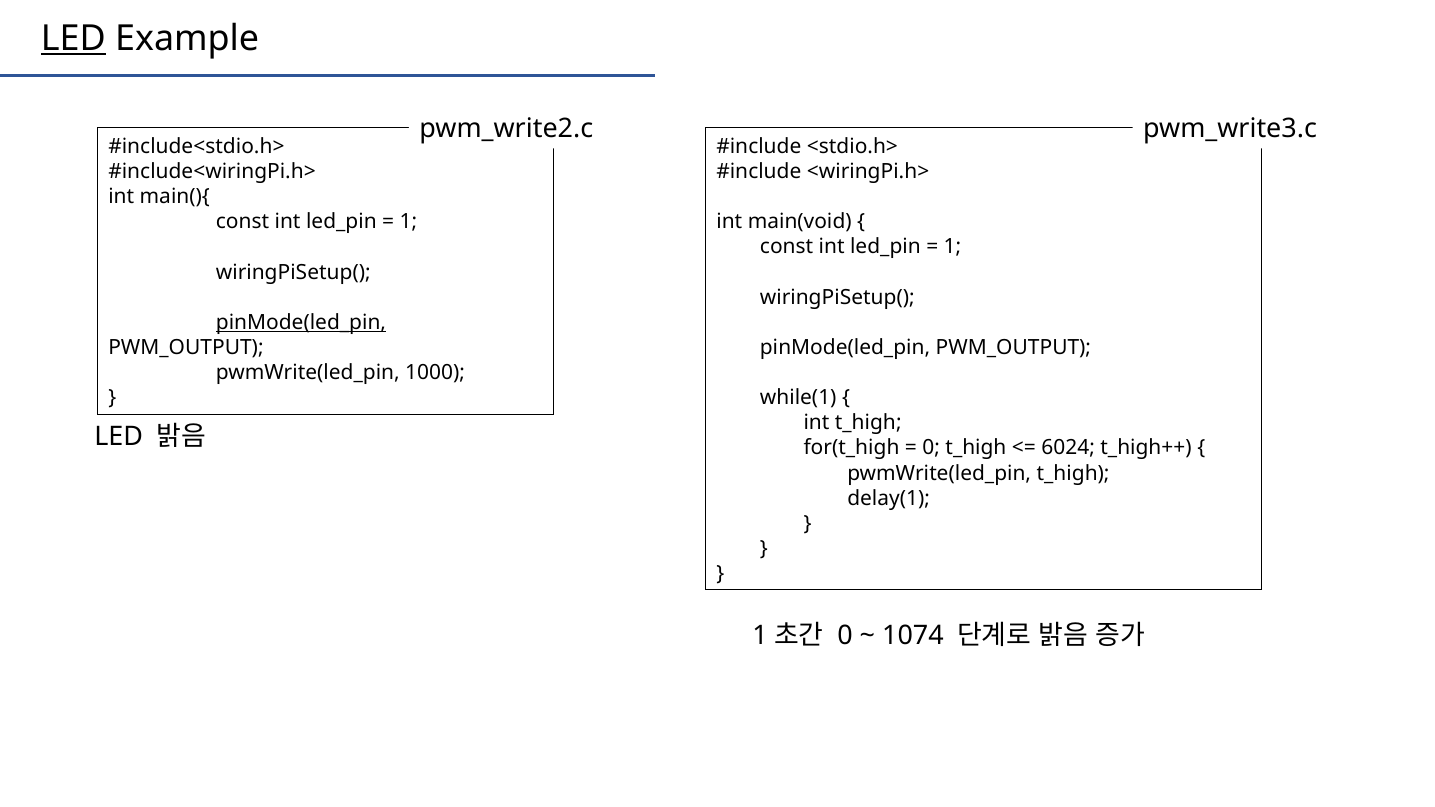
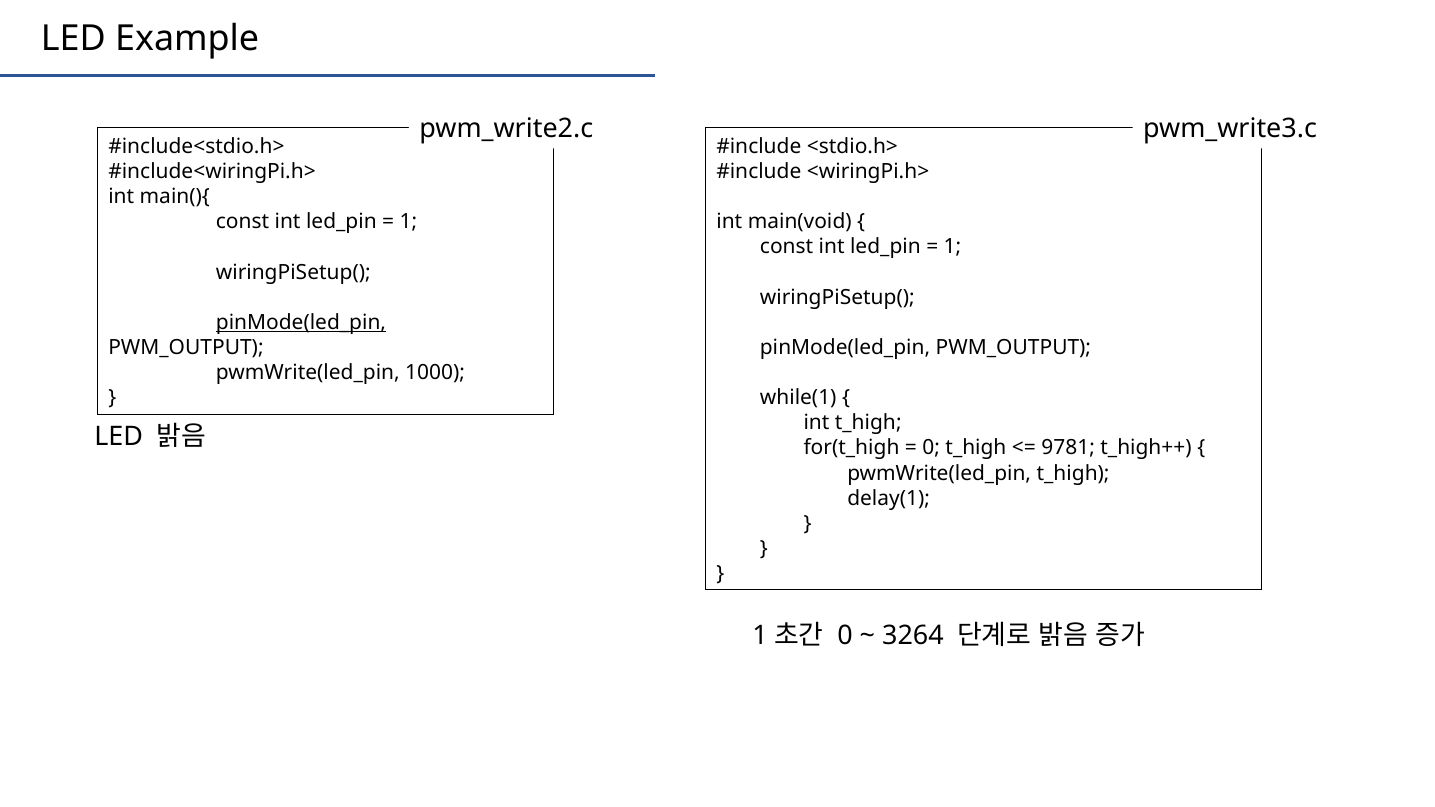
LED underline: present -> none (73, 38)
6024: 6024 -> 9781 (1068, 448)
1074: 1074 -> 3264 (913, 635)
